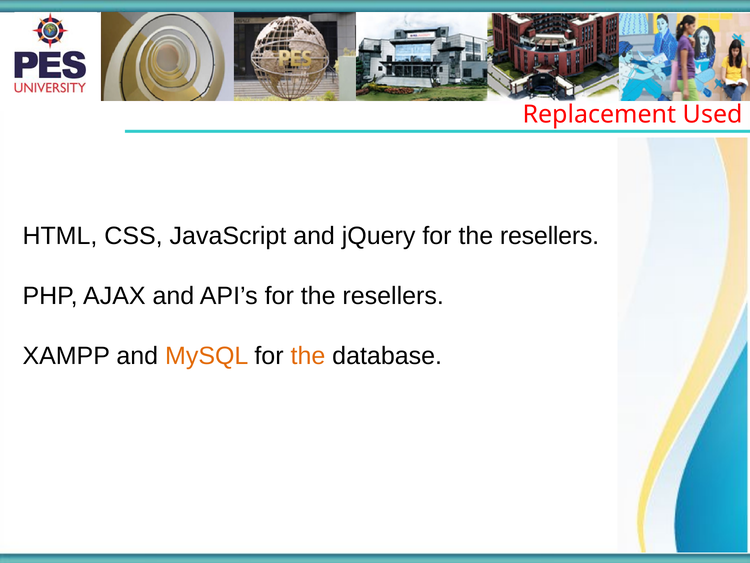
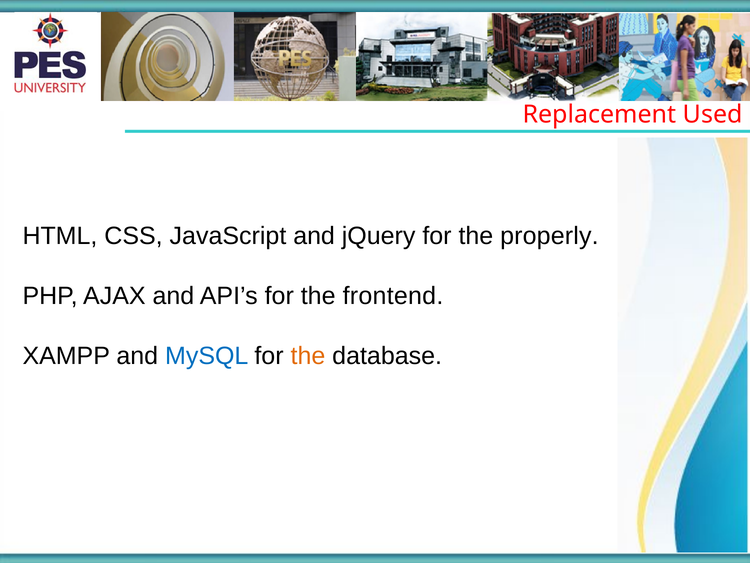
jQuery for the resellers: resellers -> properly (549, 236)
API’s for the resellers: resellers -> frontend (393, 296)
MySQL colour: orange -> blue (207, 356)
